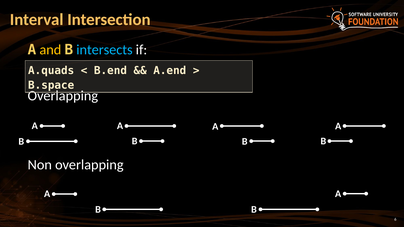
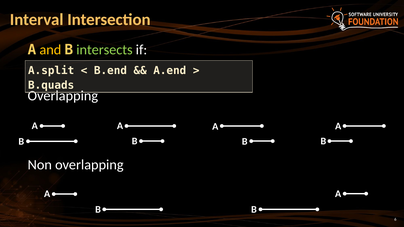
intersects colour: light blue -> light green (104, 50)
A.quads: A.quads -> A.split (51, 71)
B.space: B.space -> B.quads (51, 85)
